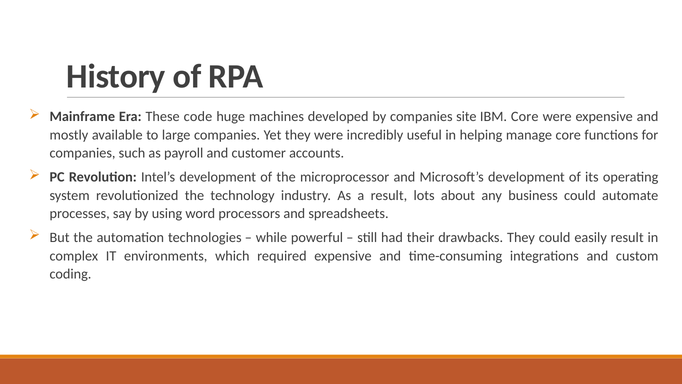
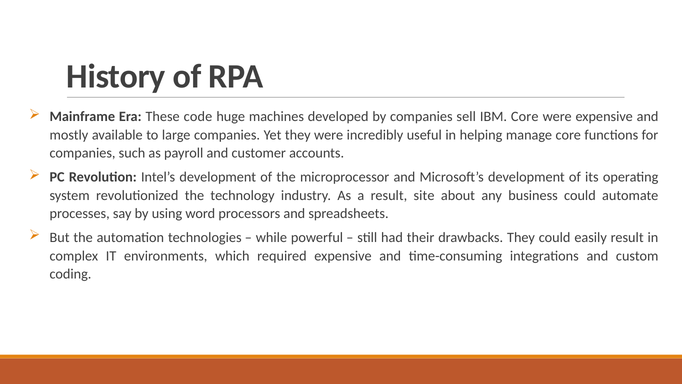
site: site -> sell (466, 117)
lots: lots -> site (424, 195)
